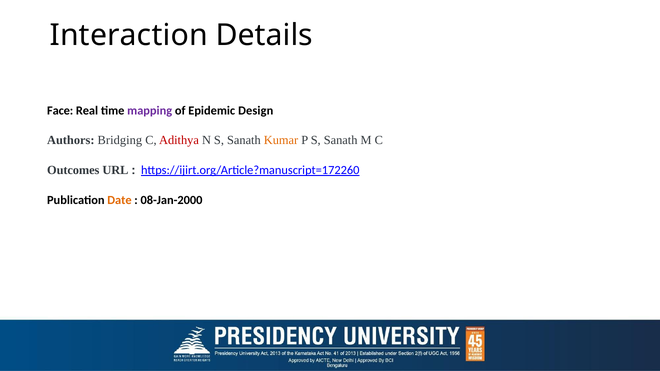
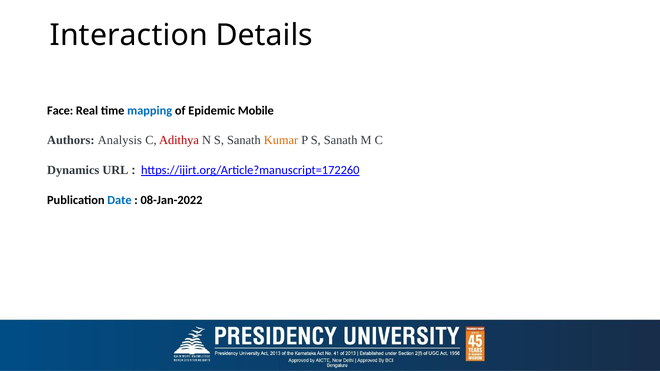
mapping colour: purple -> blue (150, 111)
Design: Design -> Mobile (256, 111)
Bridging: Bridging -> Analysis (120, 140)
Outcomes: Outcomes -> Dynamics (73, 170)
Date colour: orange -> blue (119, 200)
08-Jan-2000: 08-Jan-2000 -> 08-Jan-2022 (172, 200)
